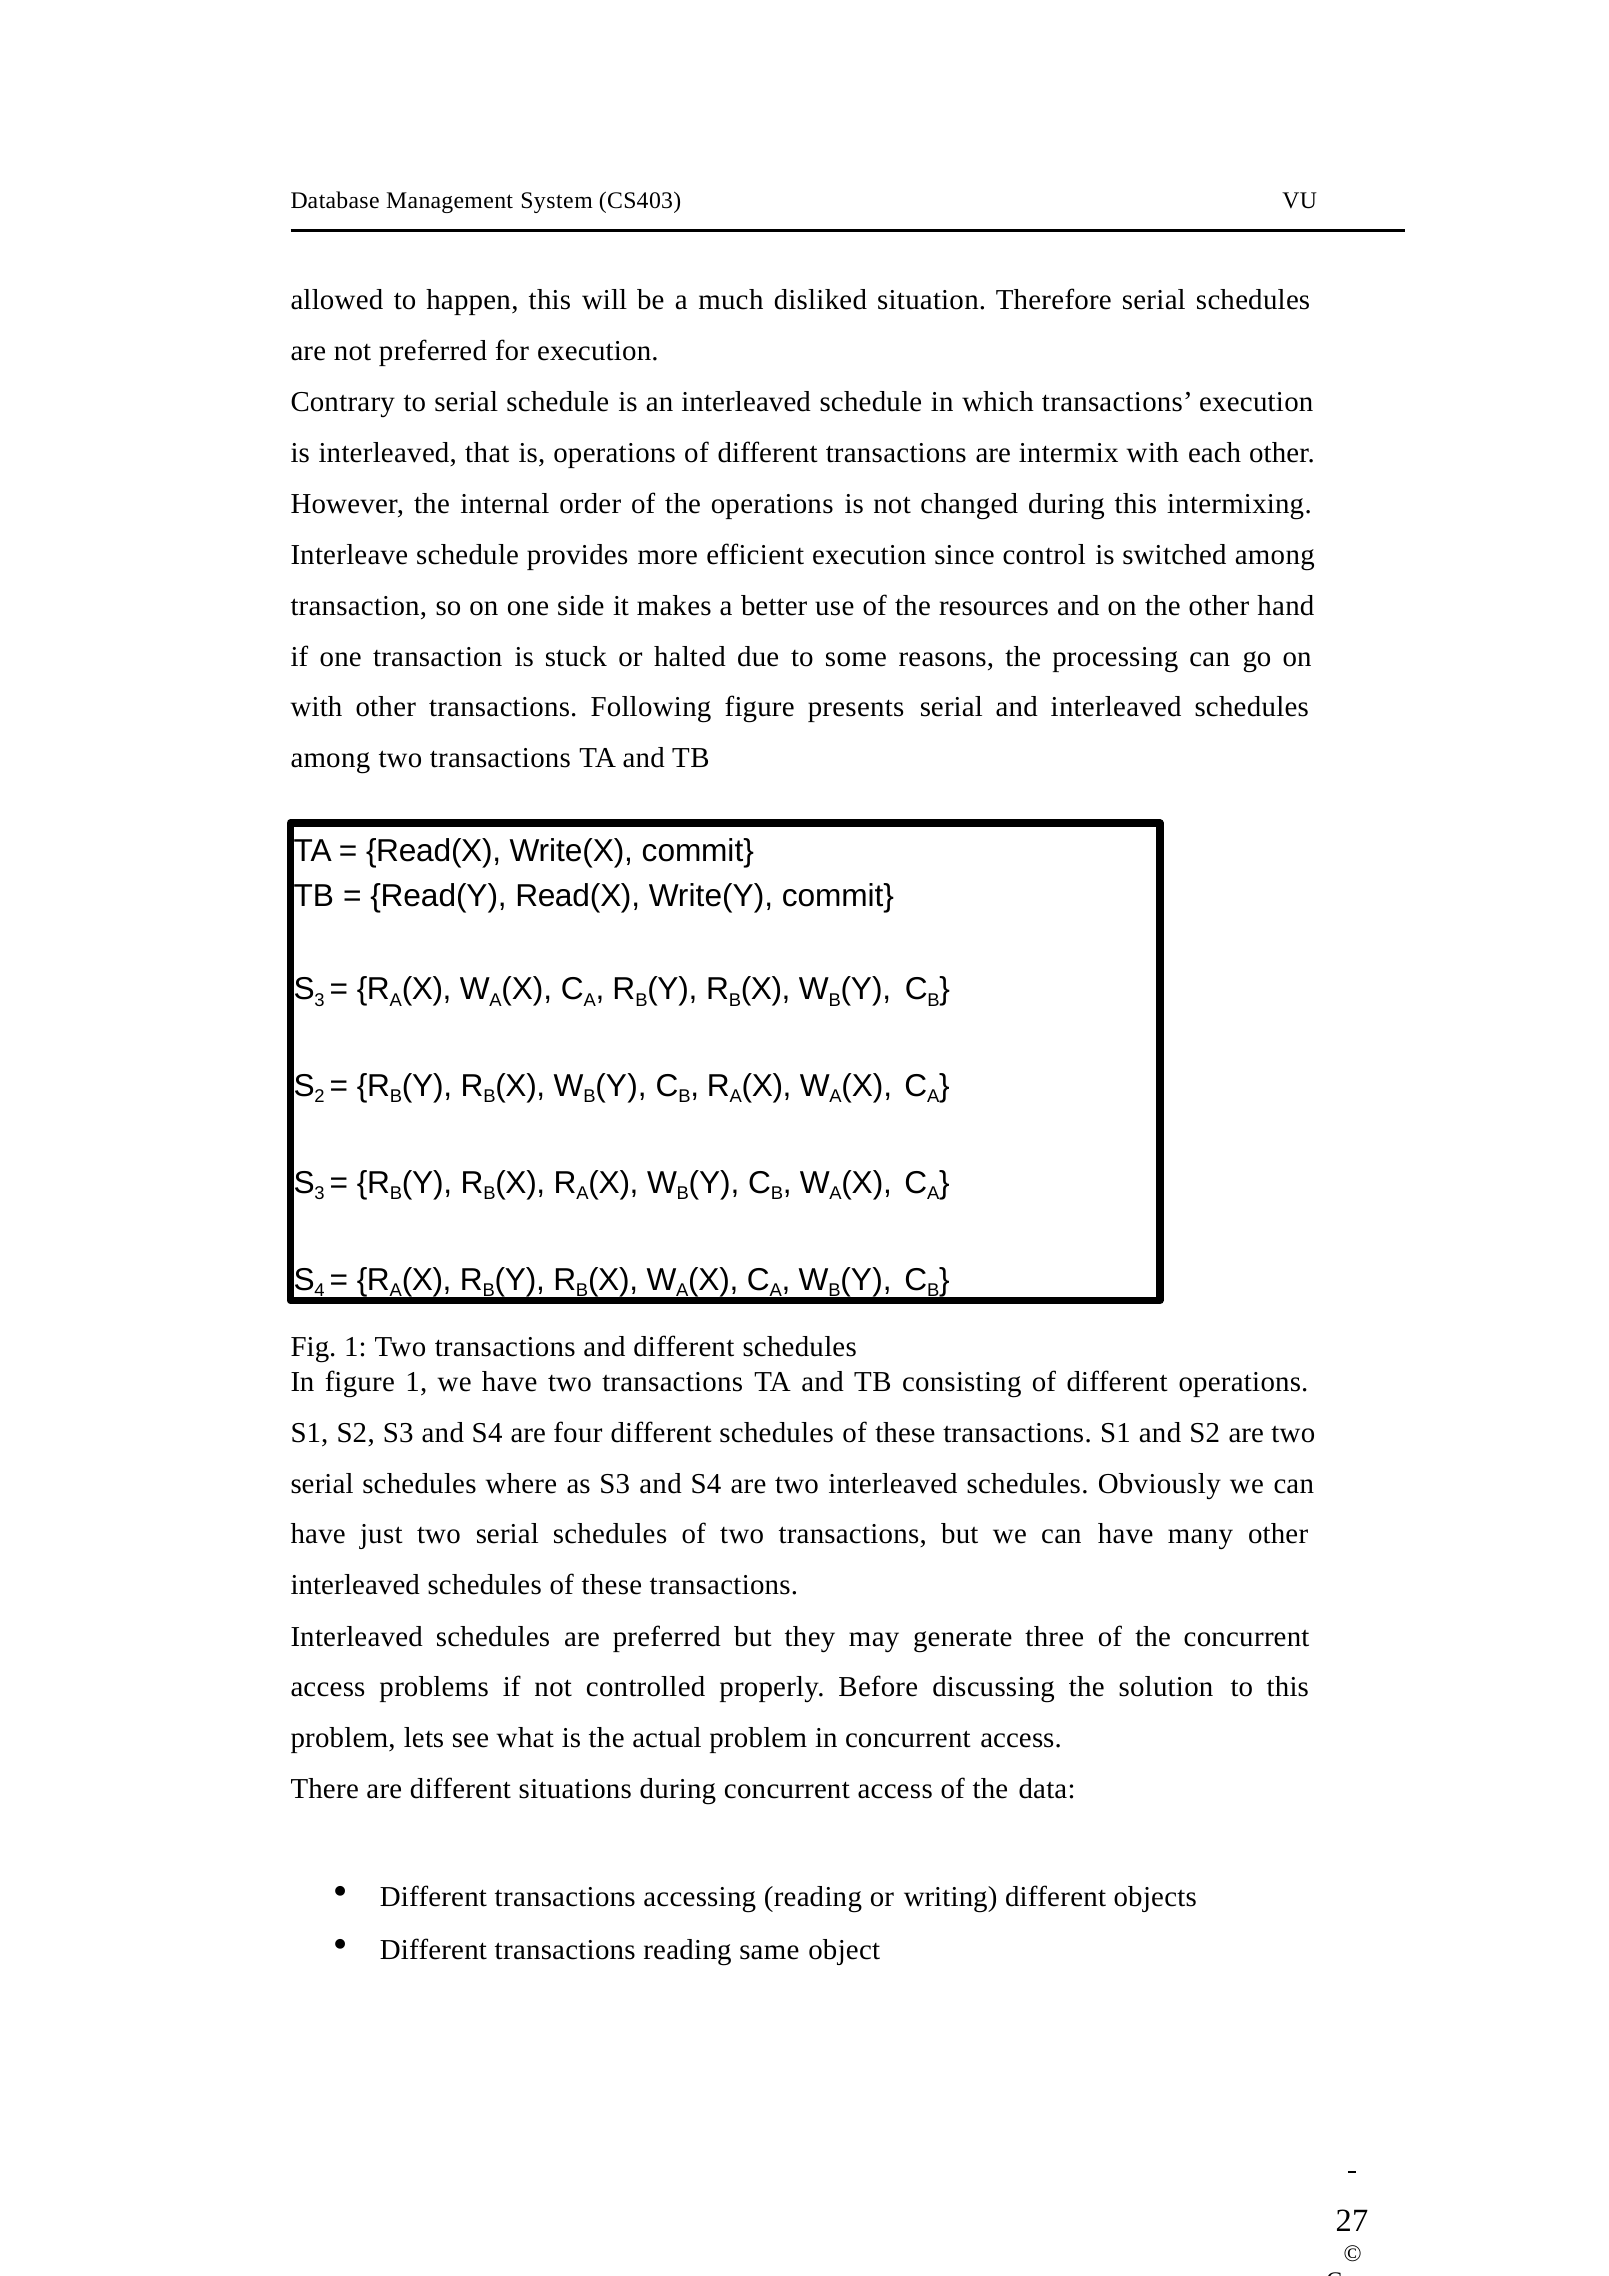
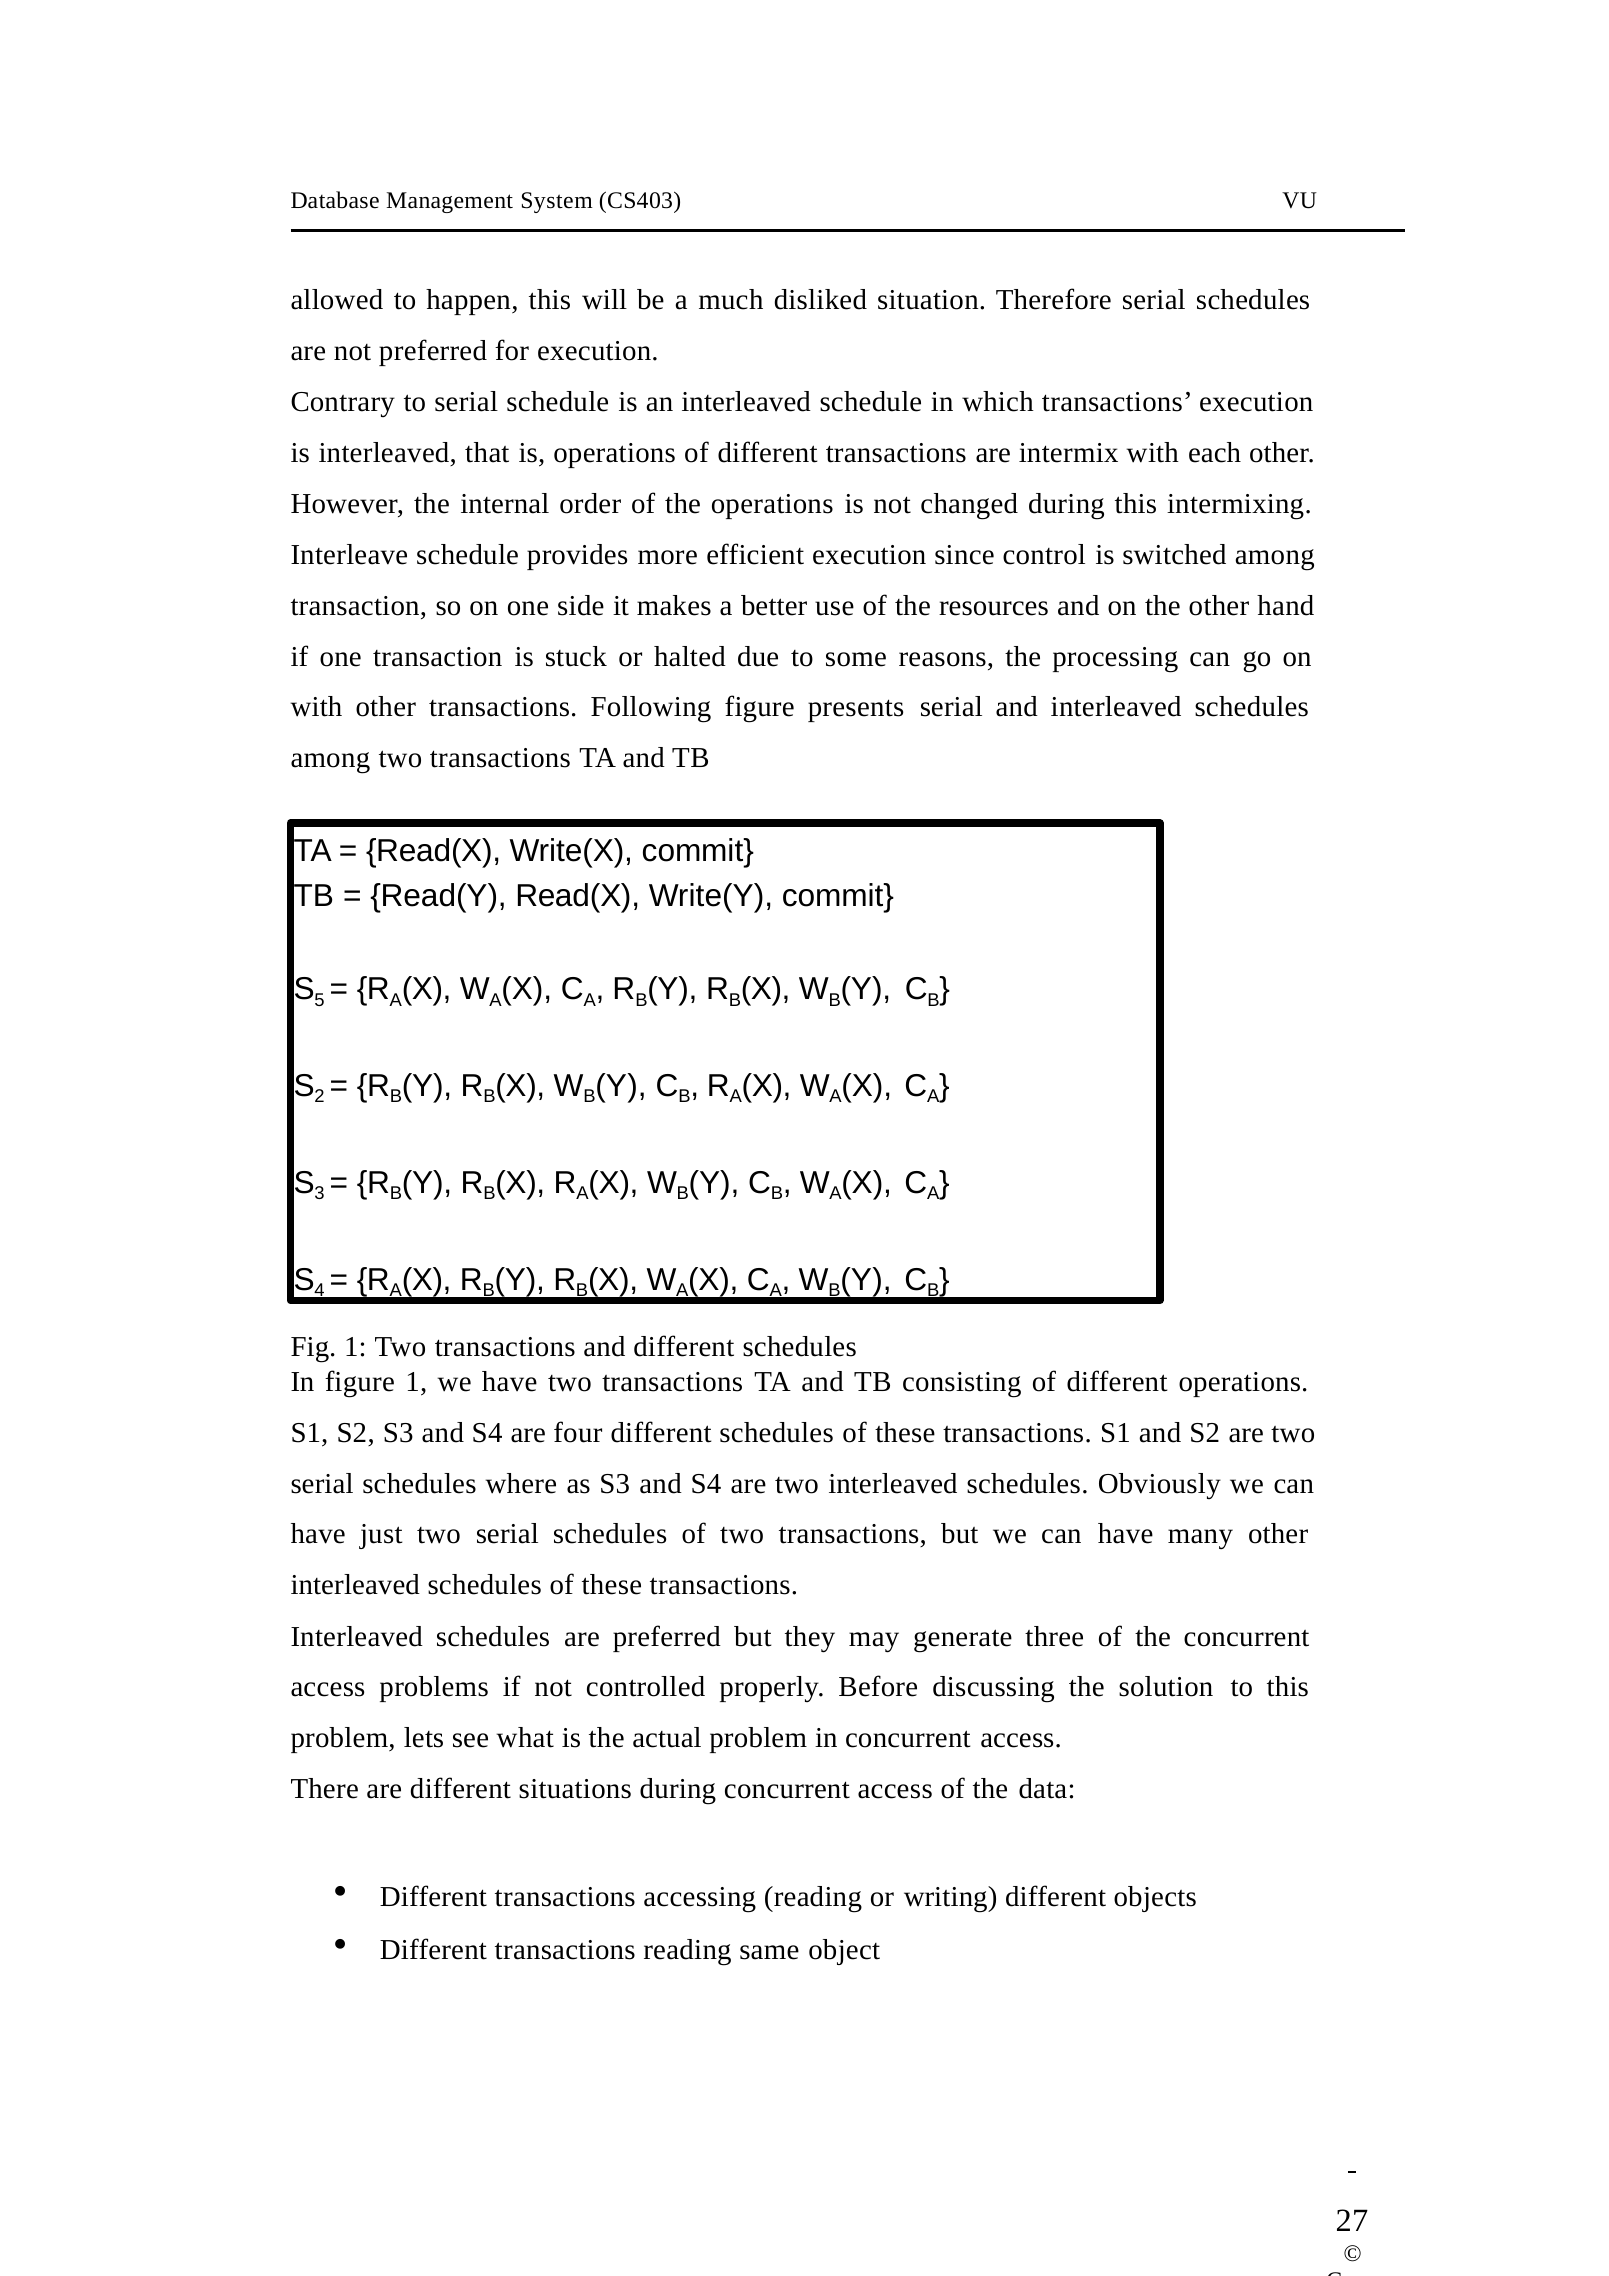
3: 3 -> 5 (320, 1000)
